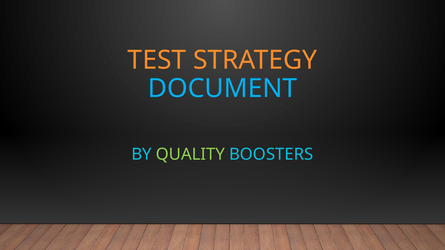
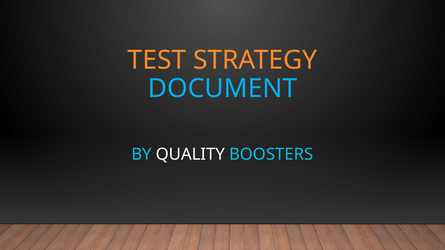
QUALITY colour: light green -> white (190, 154)
